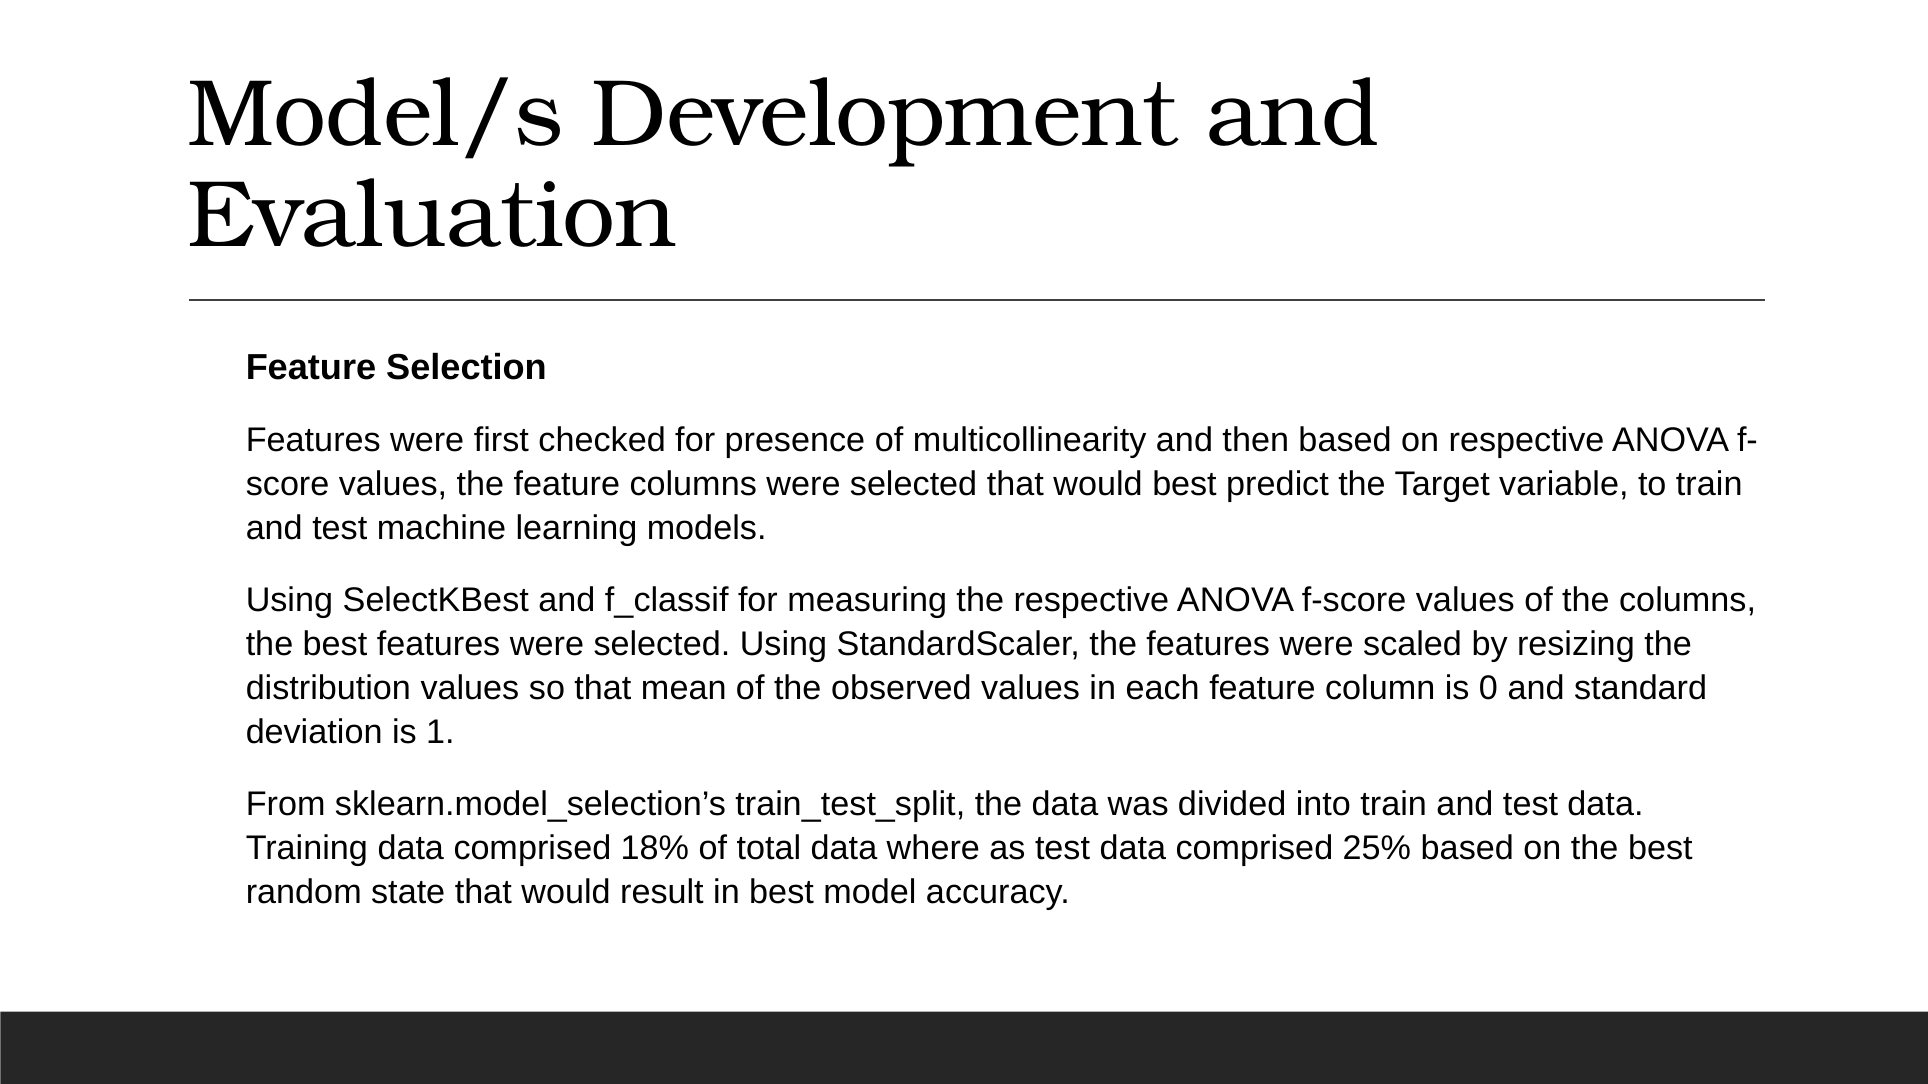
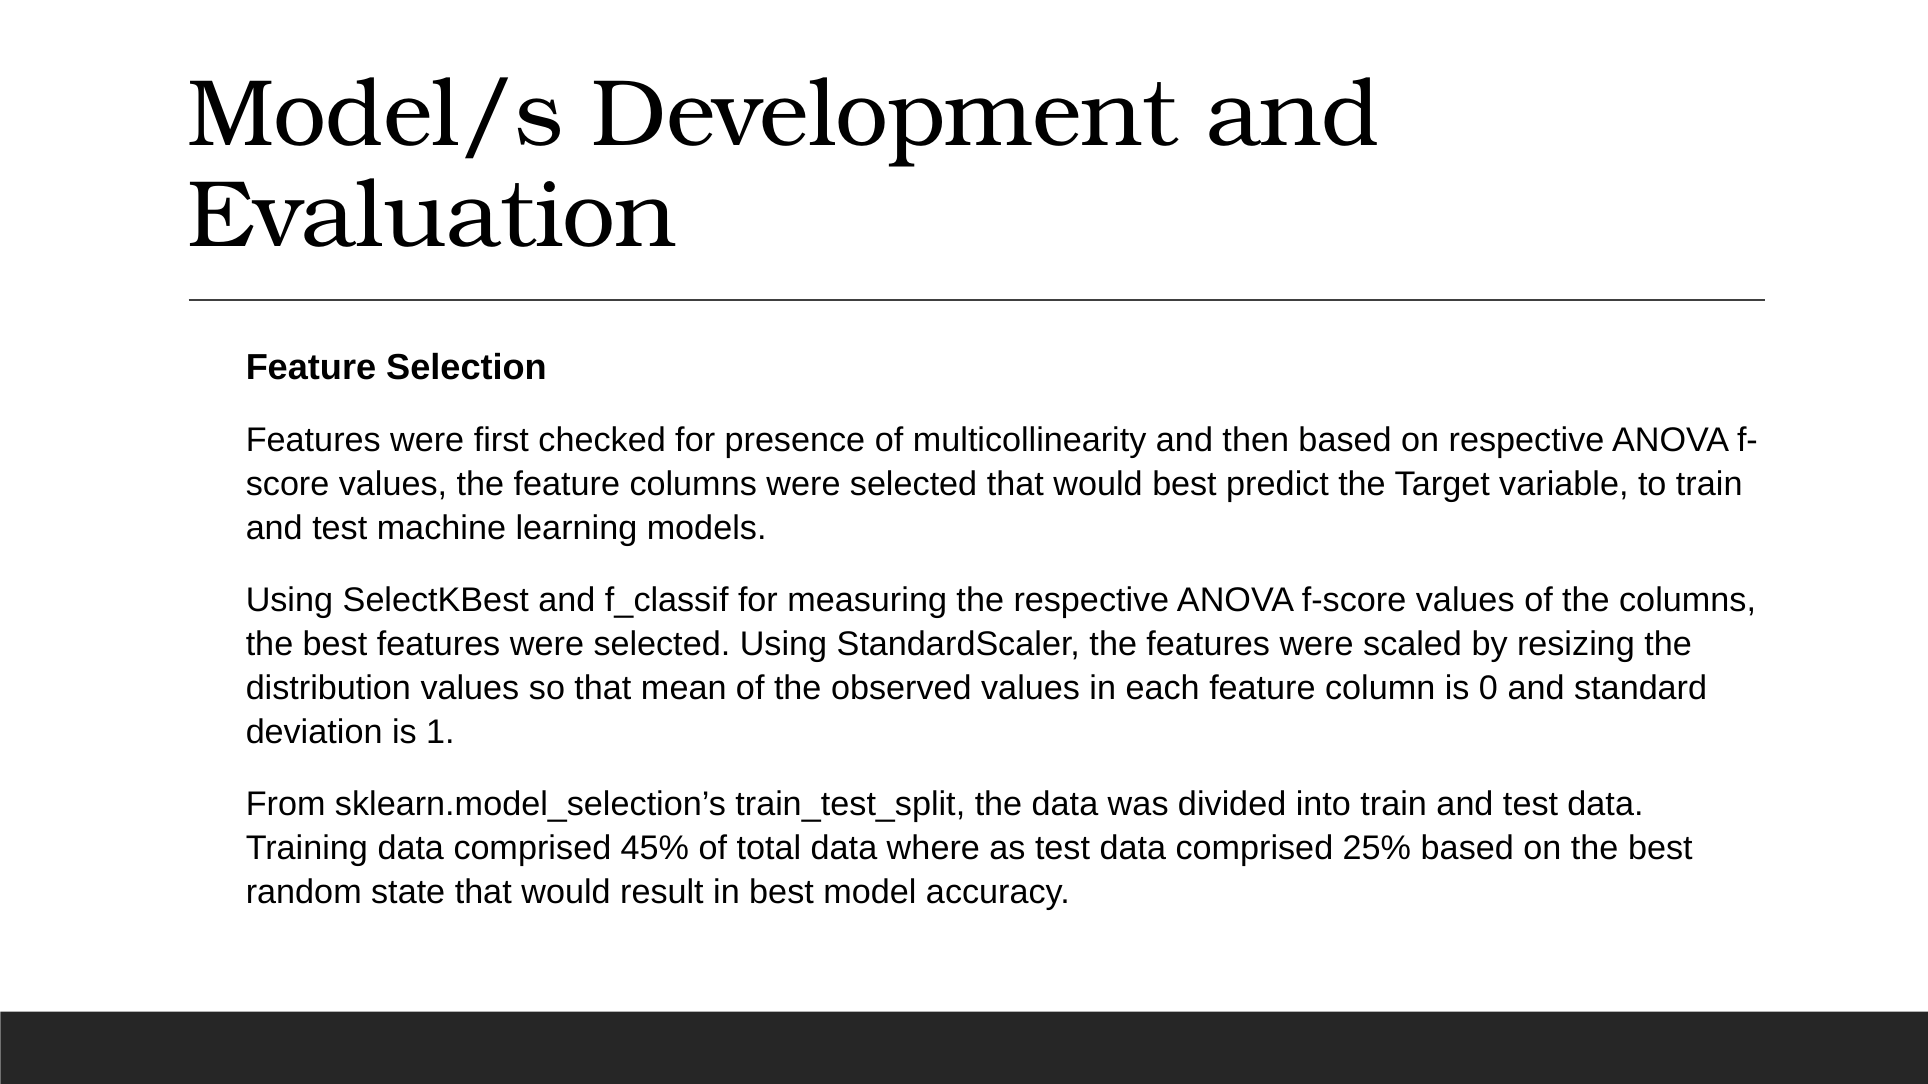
18%: 18% -> 45% (655, 848)
